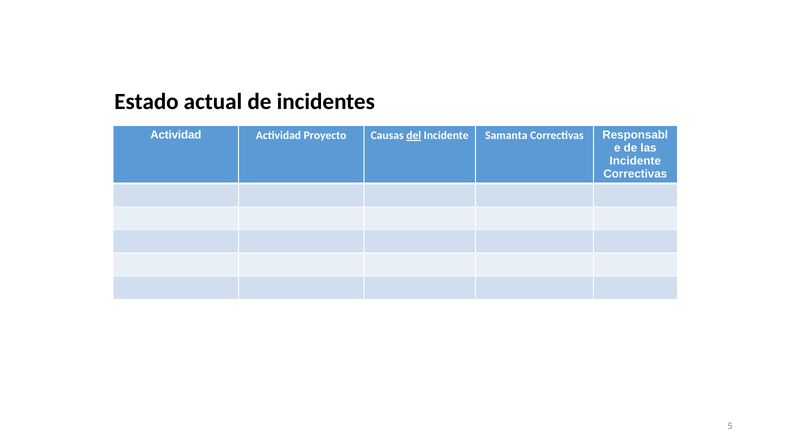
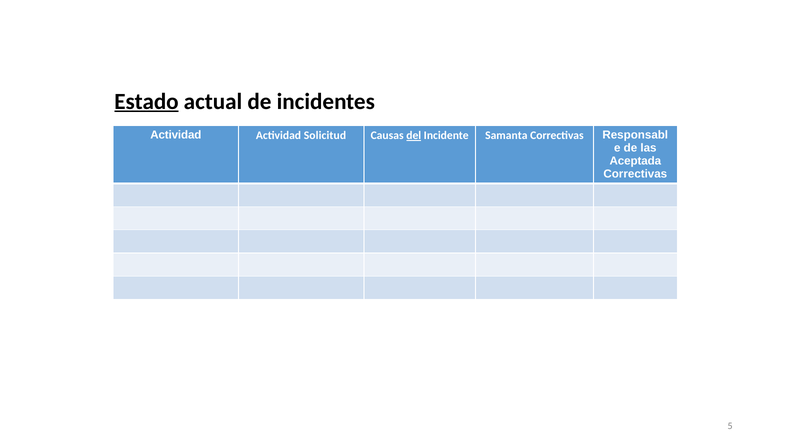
Estado underline: none -> present (146, 101)
Proyecto: Proyecto -> Solicitud (325, 136)
Incidente: Incidente -> Aceptada (635, 161)
